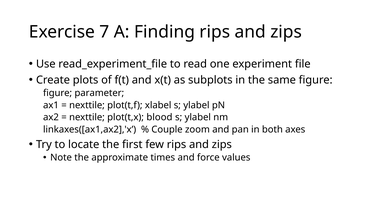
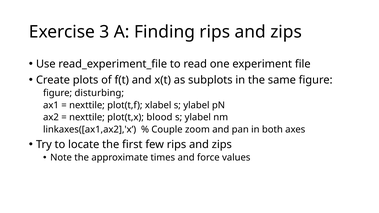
7: 7 -> 3 (104, 32)
parameter: parameter -> disturbing (99, 93)
